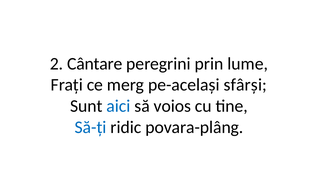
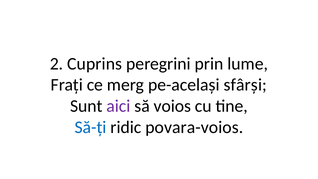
Cântare: Cântare -> Cuprins (95, 64)
aici colour: blue -> purple (118, 106)
povara-plâng: povara-plâng -> povara-voios (194, 127)
